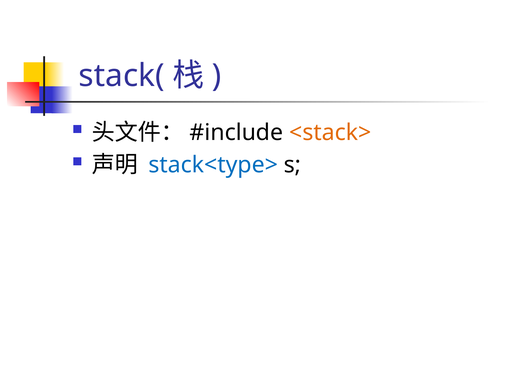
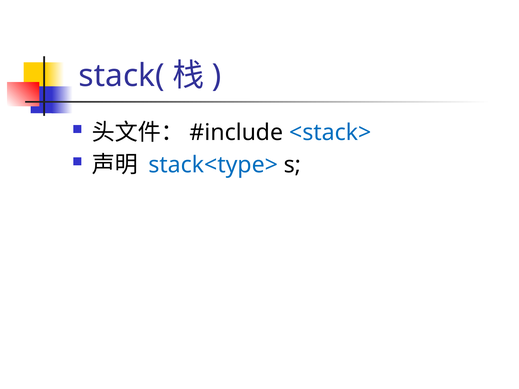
<stack> colour: orange -> blue (330, 133)
